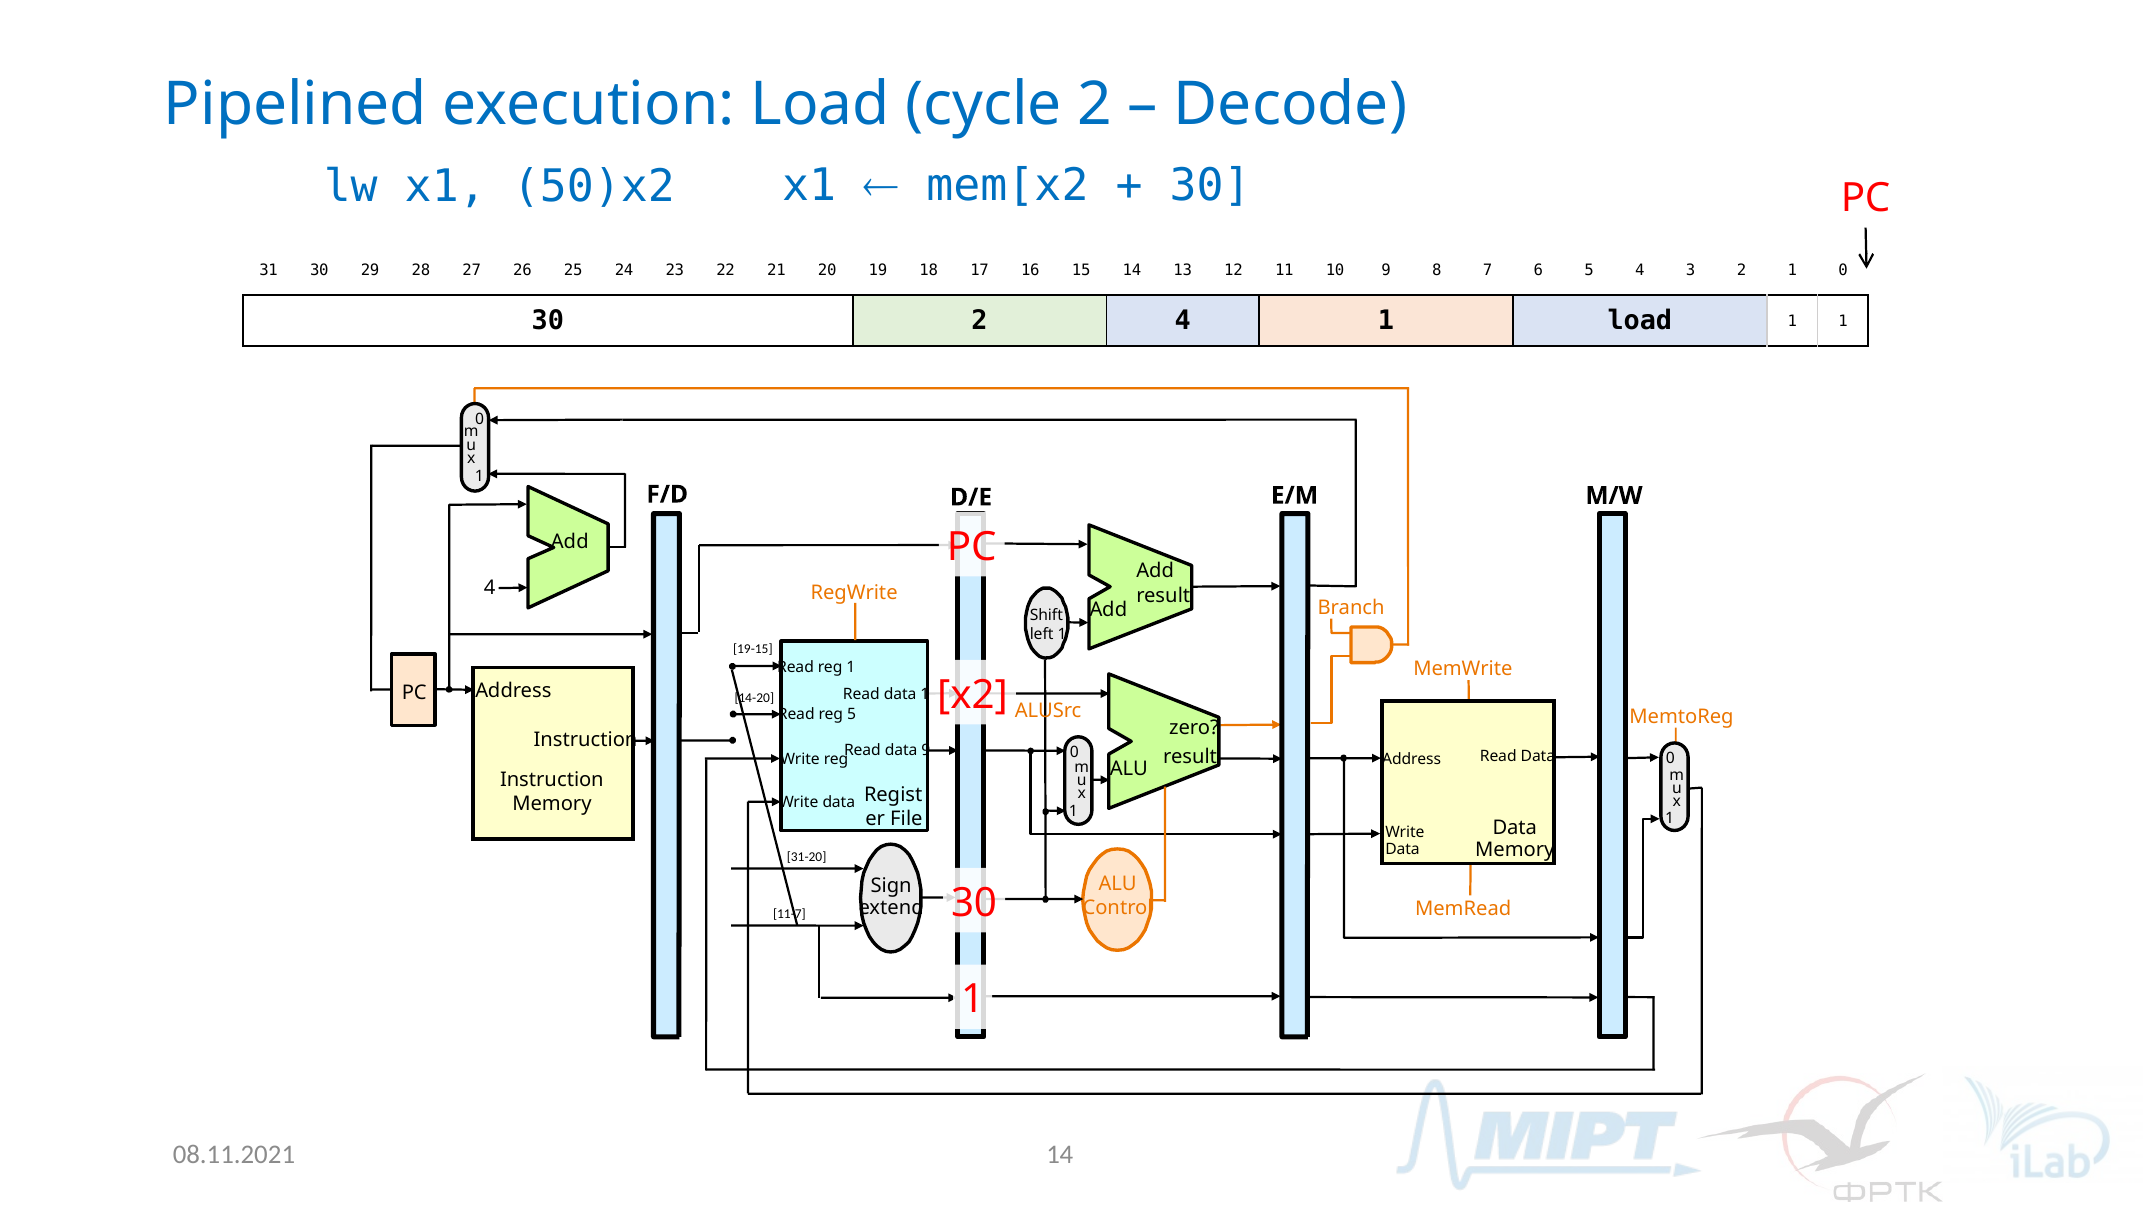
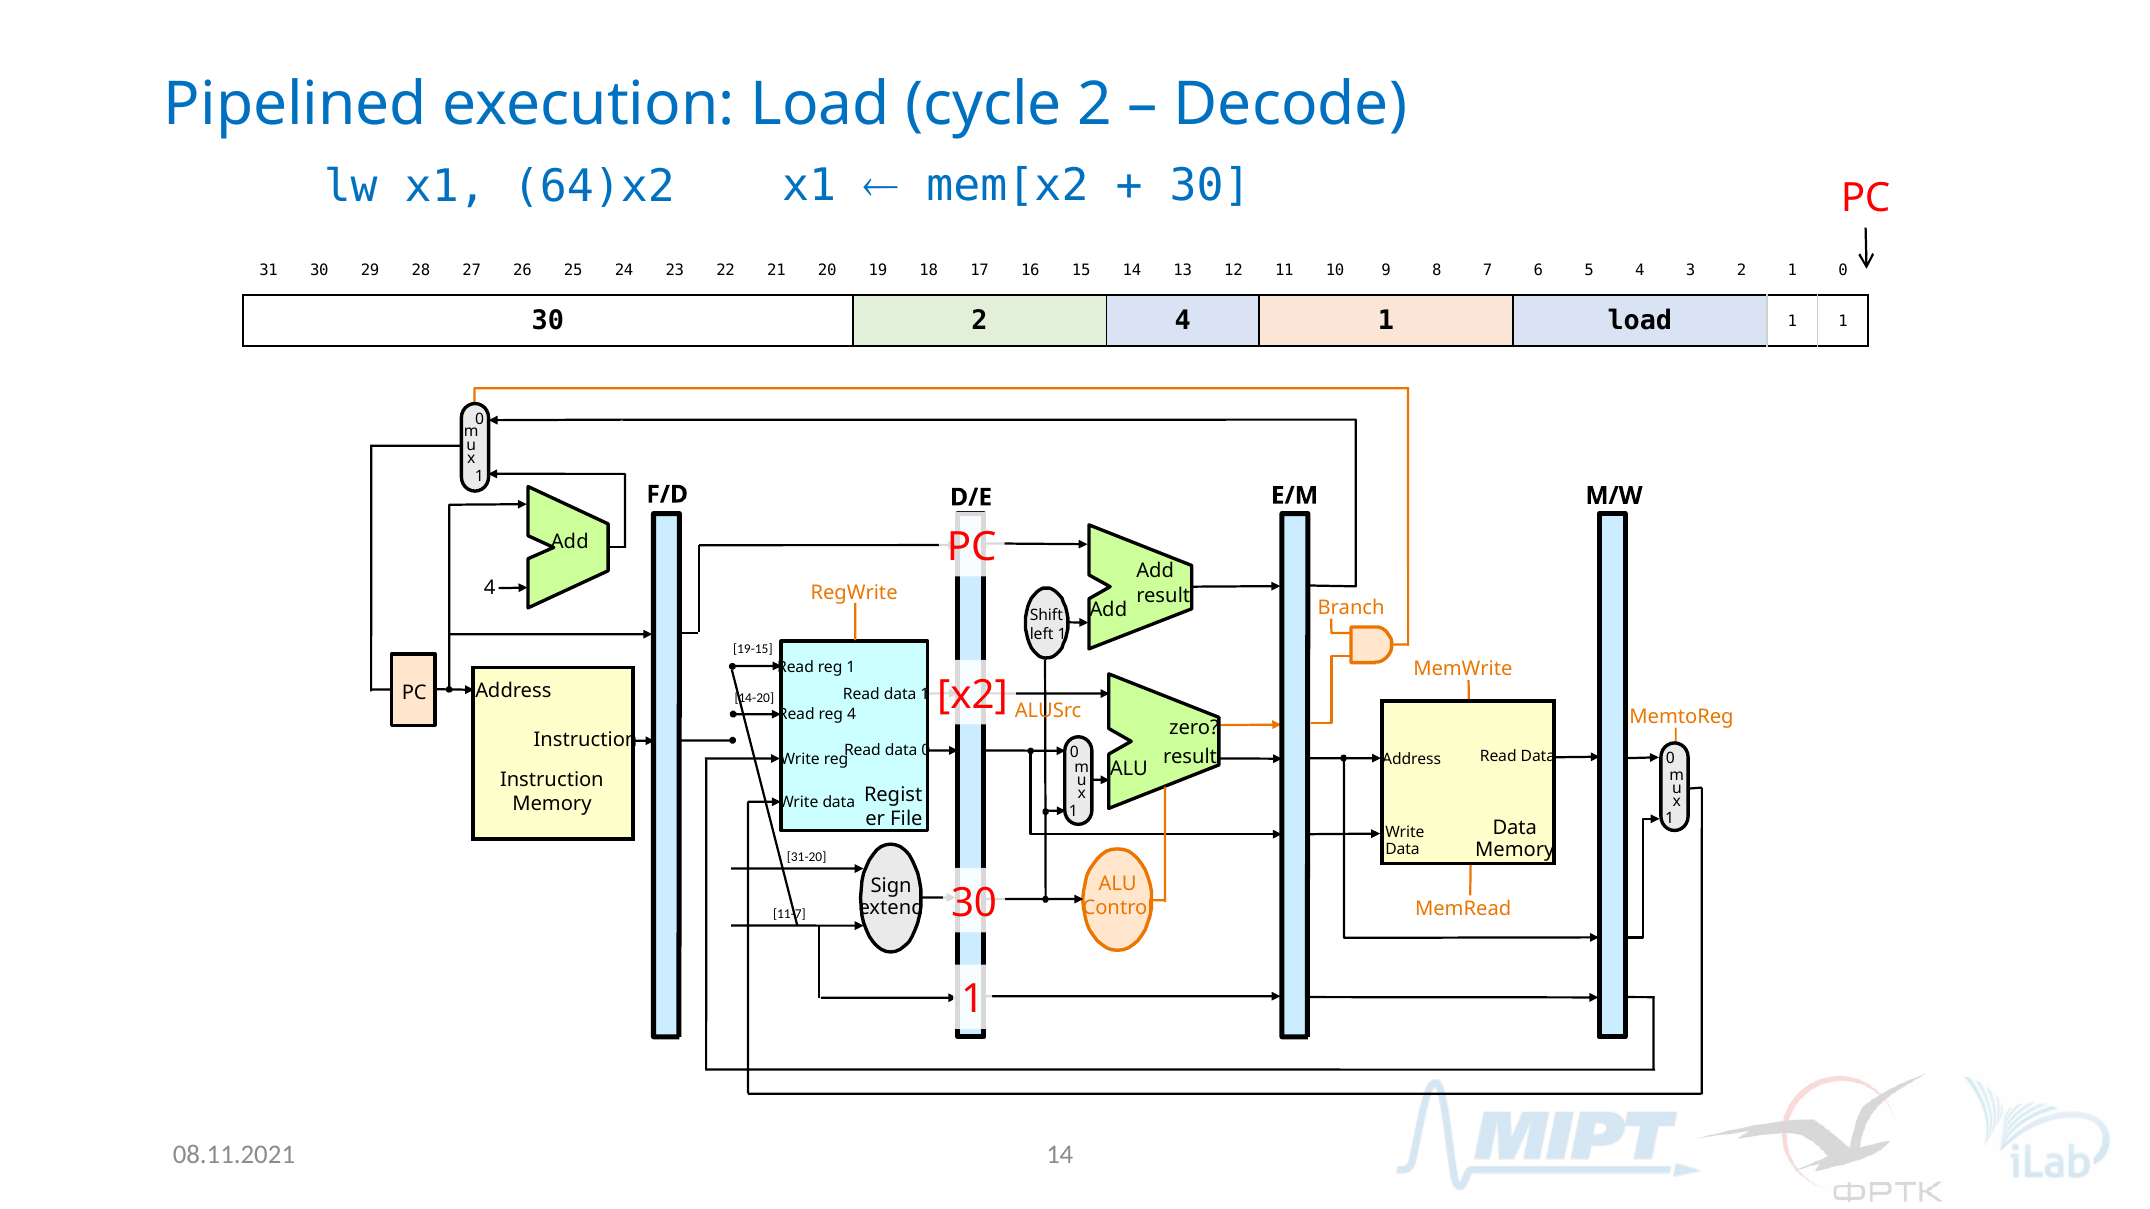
50)x2: 50)x2 -> 64)x2 (594, 187)
reg 5: 5 -> 4 (852, 715)
data 9: 9 -> 0 (926, 750)
